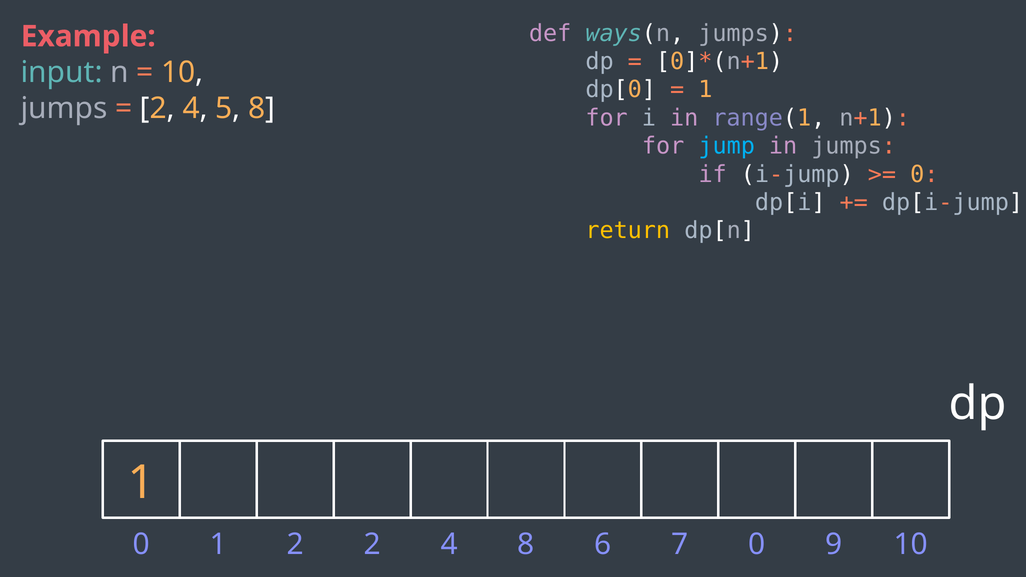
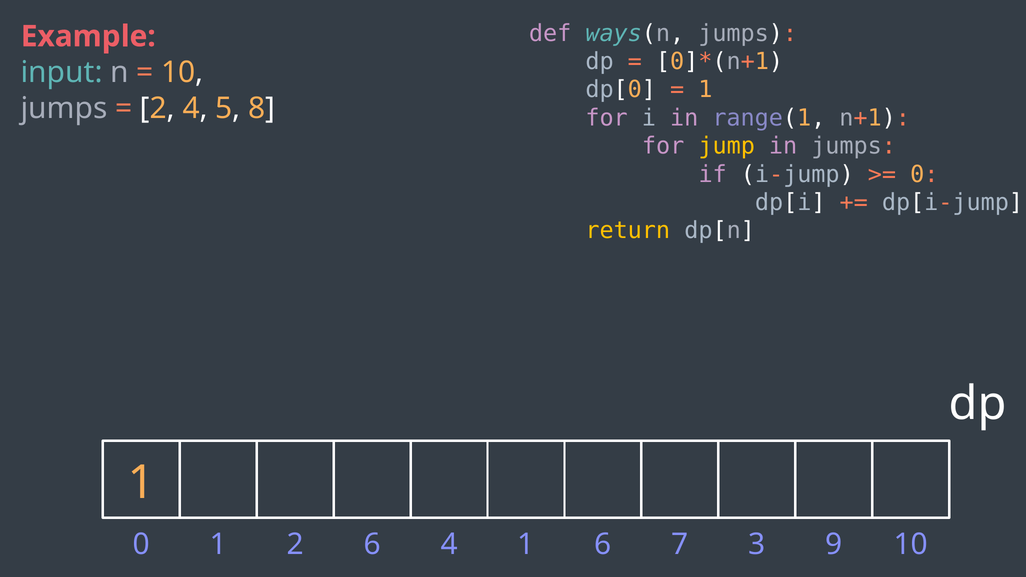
jump colour: light blue -> yellow (727, 146)
2 2: 2 -> 6 (372, 544)
4 8: 8 -> 1 (526, 544)
7 0: 0 -> 3 (757, 544)
